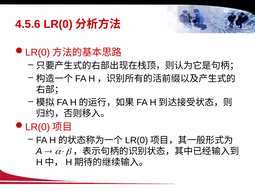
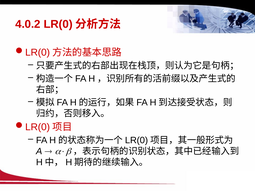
4.5.6: 4.5.6 -> 4.0.2 (28, 24)
